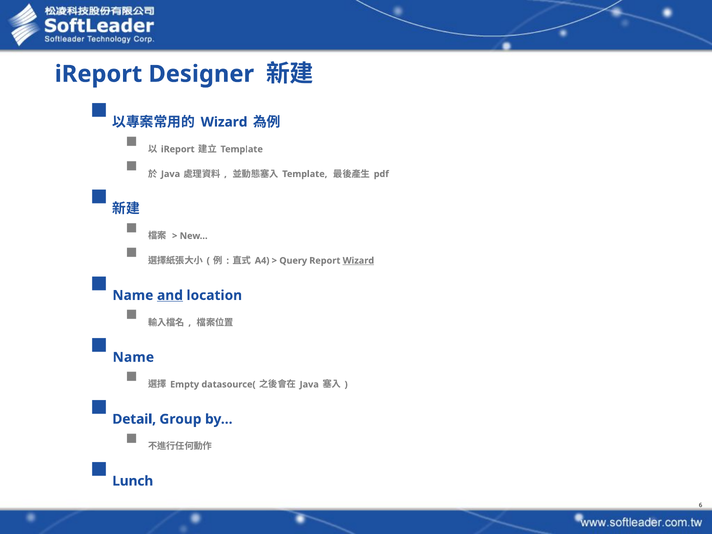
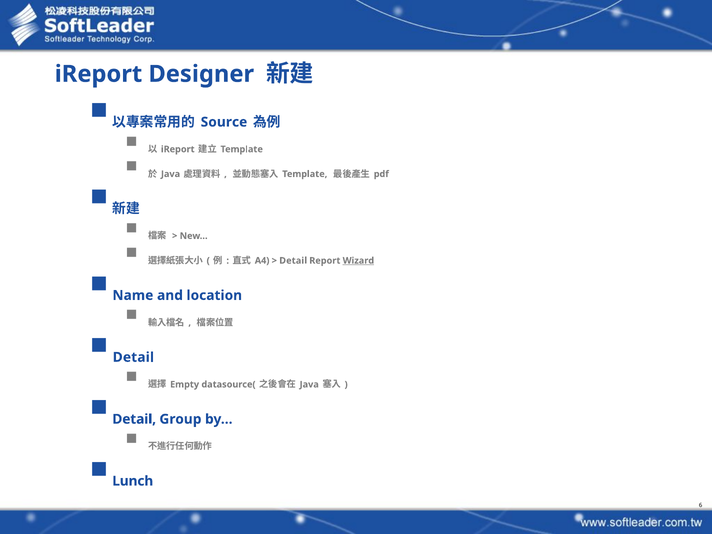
Wizard: Wizard -> Source (224, 122)
Query: Query -> Detail (293, 261)
and underline: present -> none (170, 295)
Name: Name -> Detail (133, 357)
